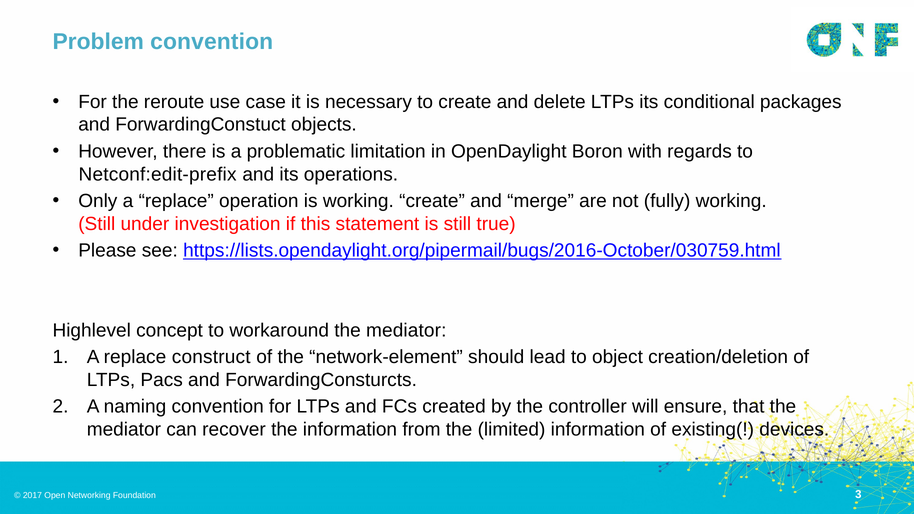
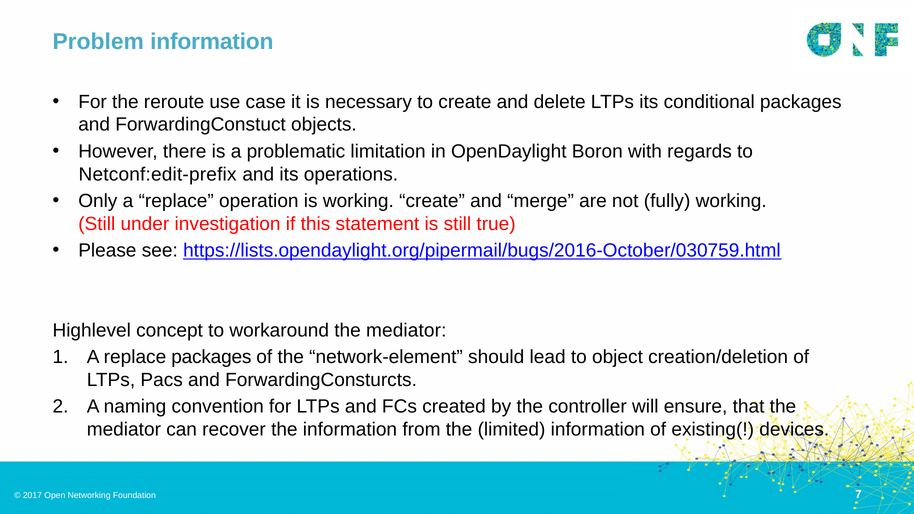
Problem convention: convention -> information (212, 42)
replace construct: construct -> packages (211, 357)
3: 3 -> 7 (858, 494)
